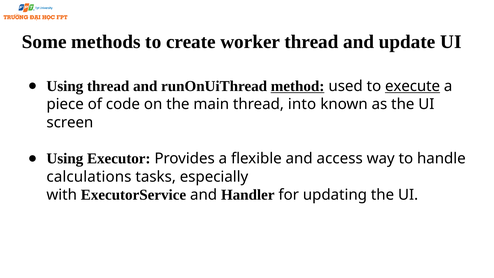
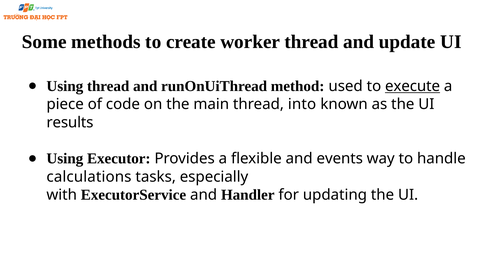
method underline: present -> none (298, 86)
screen: screen -> results (70, 122)
access: access -> events (340, 159)
